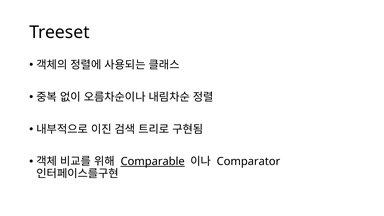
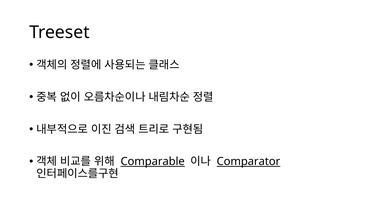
Comparator underline: none -> present (248, 162)
